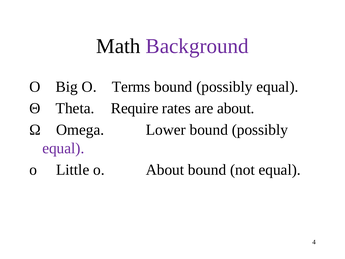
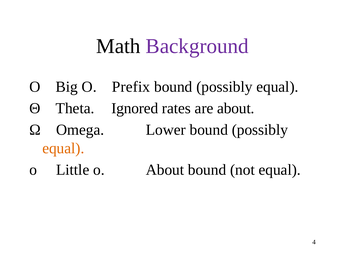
Terms: Terms -> Prefix (131, 87)
Require: Require -> Ignored (135, 108)
equal colour: purple -> orange (63, 148)
